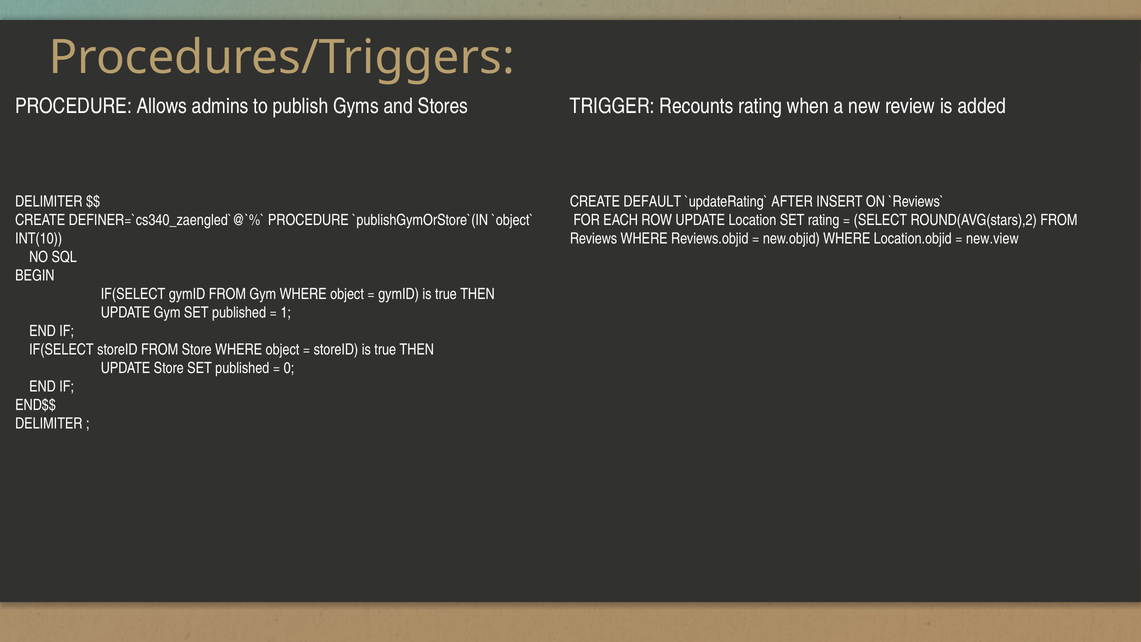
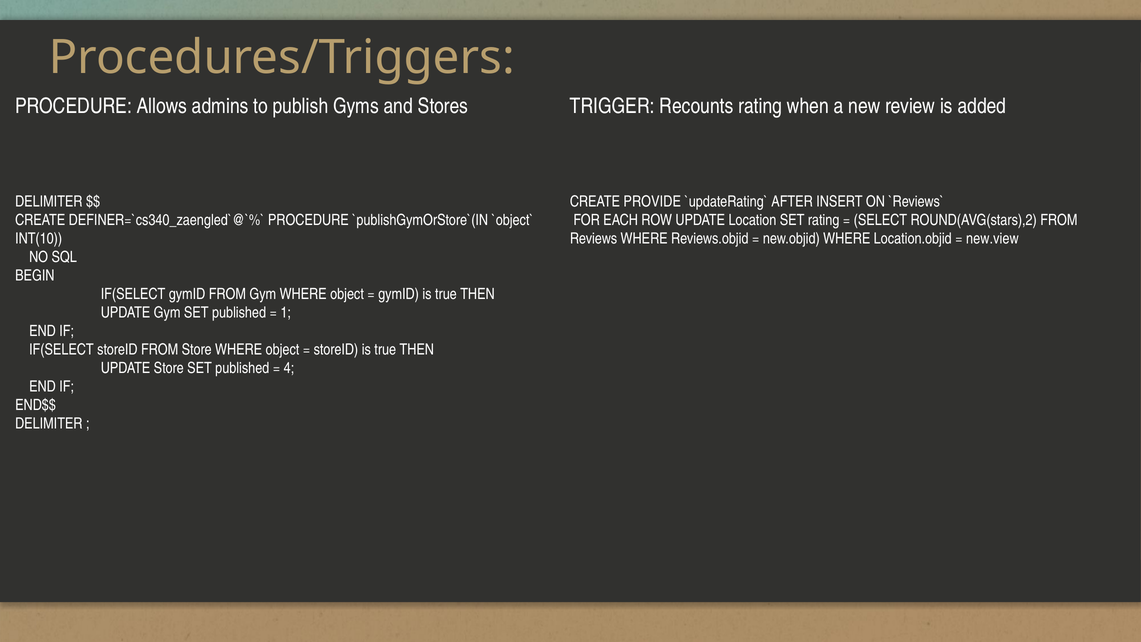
DEFAULT: DEFAULT -> PROVIDE (652, 202)
0: 0 -> 4 (289, 368)
